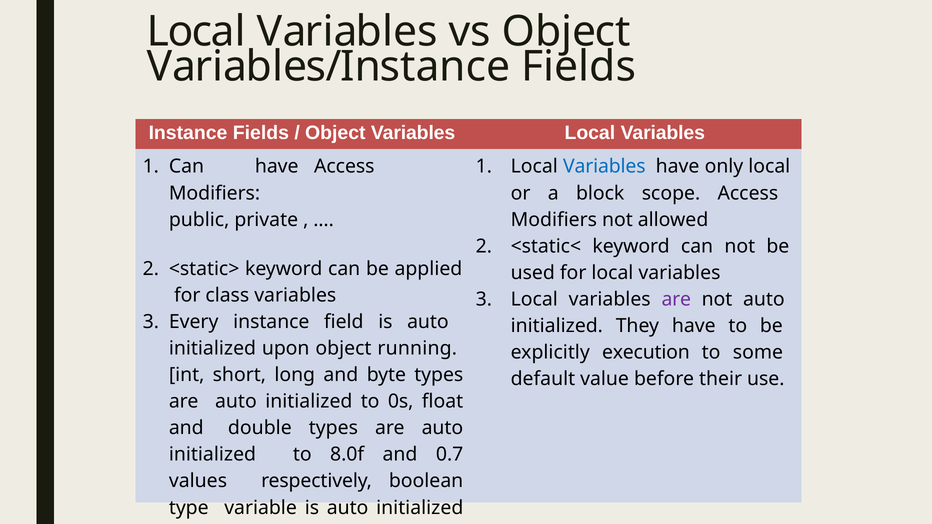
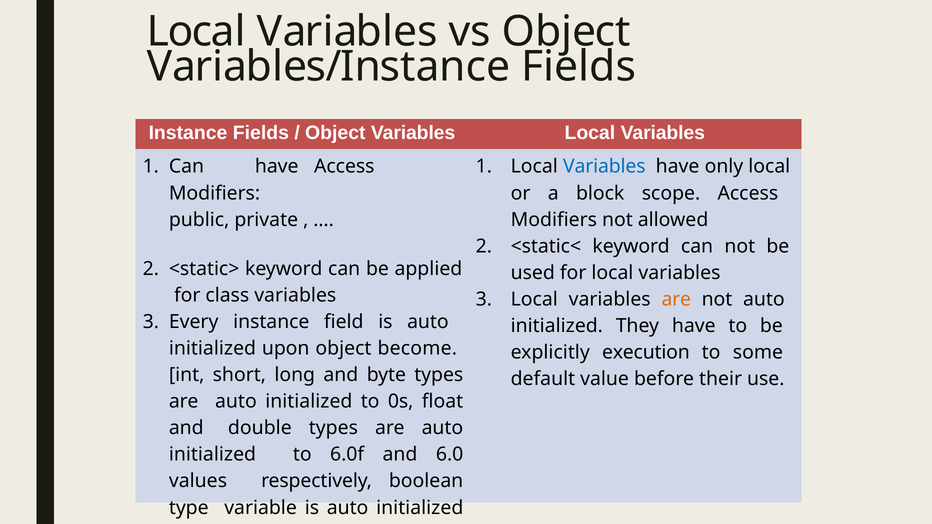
are colour: purple -> orange (676, 299)
running: running -> become (417, 349)
8.0f: 8.0f -> 6.0f (347, 455)
0.7: 0.7 -> 6.0 (450, 455)
